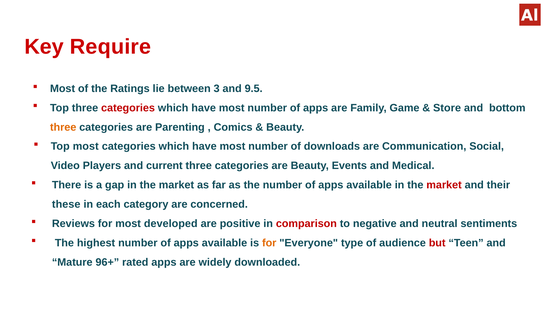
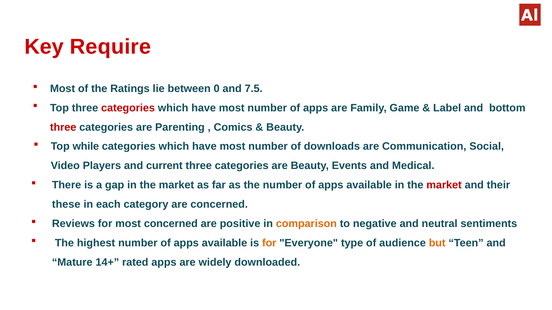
3: 3 -> 0 (217, 89)
9.5: 9.5 -> 7.5 (254, 89)
Store: Store -> Label (447, 108)
three colour: orange -> red (63, 127)
Top most: most -> while (86, 147)
most developed: developed -> concerned (171, 224)
comparison colour: red -> orange (306, 224)
but colour: red -> orange (437, 243)
96+: 96+ -> 14+ (107, 263)
